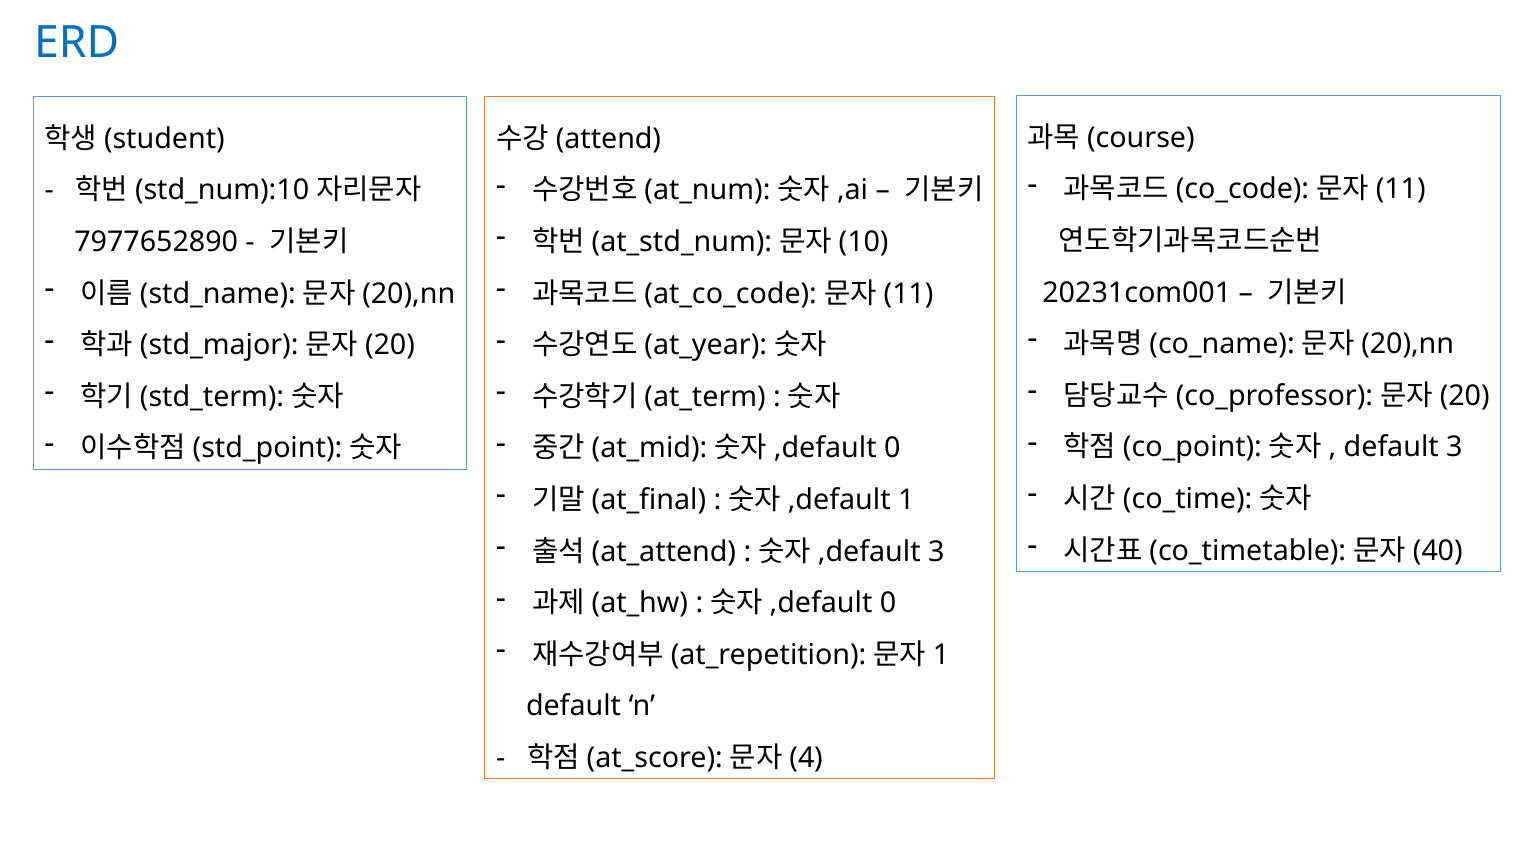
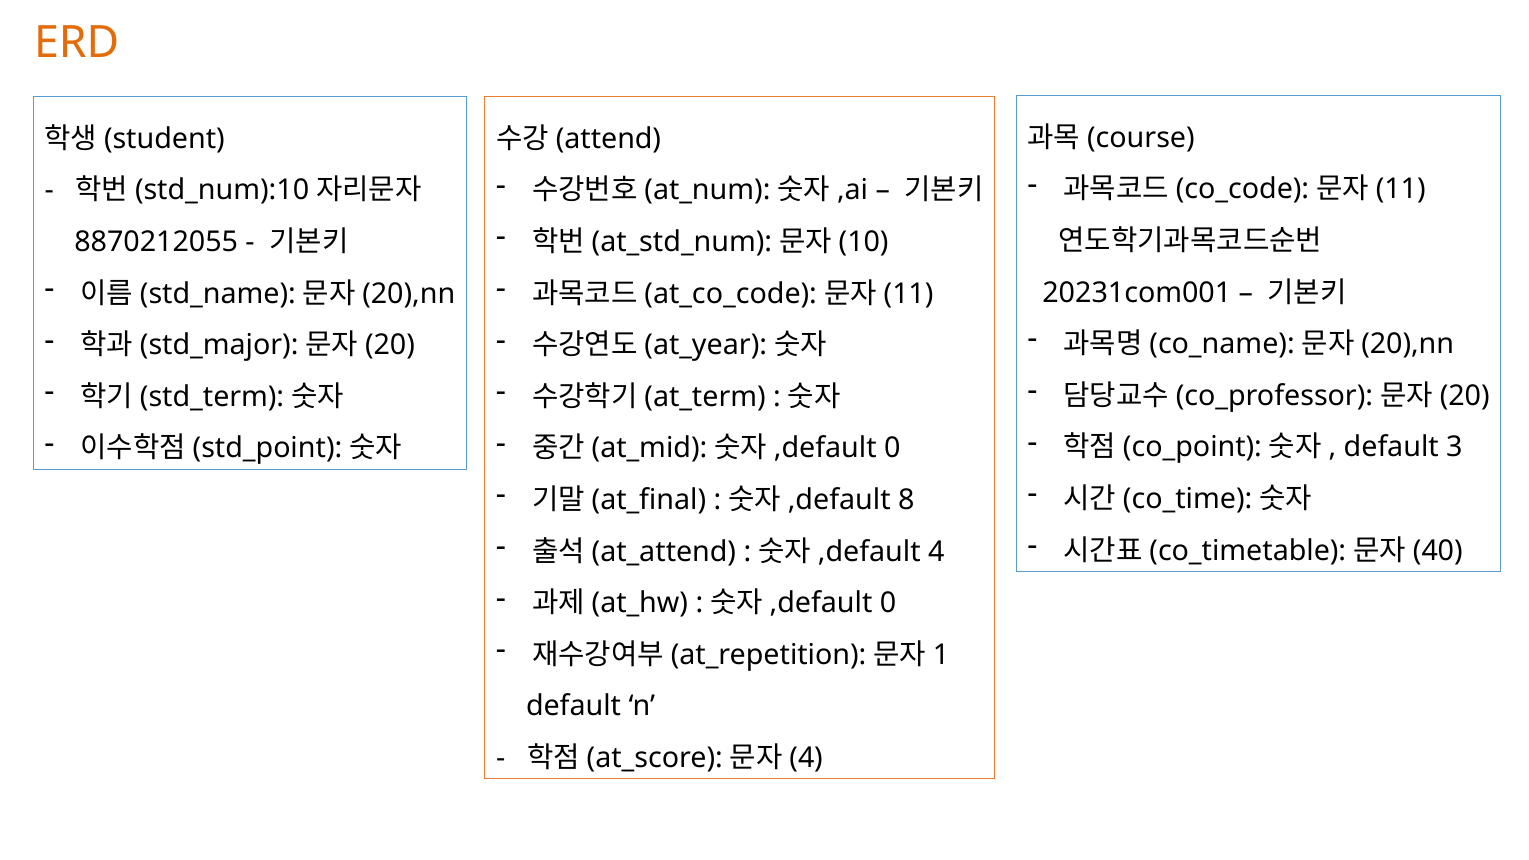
ERD colour: blue -> orange (77, 43)
7977652890: 7977652890 -> 8870212055 (156, 242)
1: 1 -> 8 (906, 500)
3: 3 -> 4 (936, 552)
